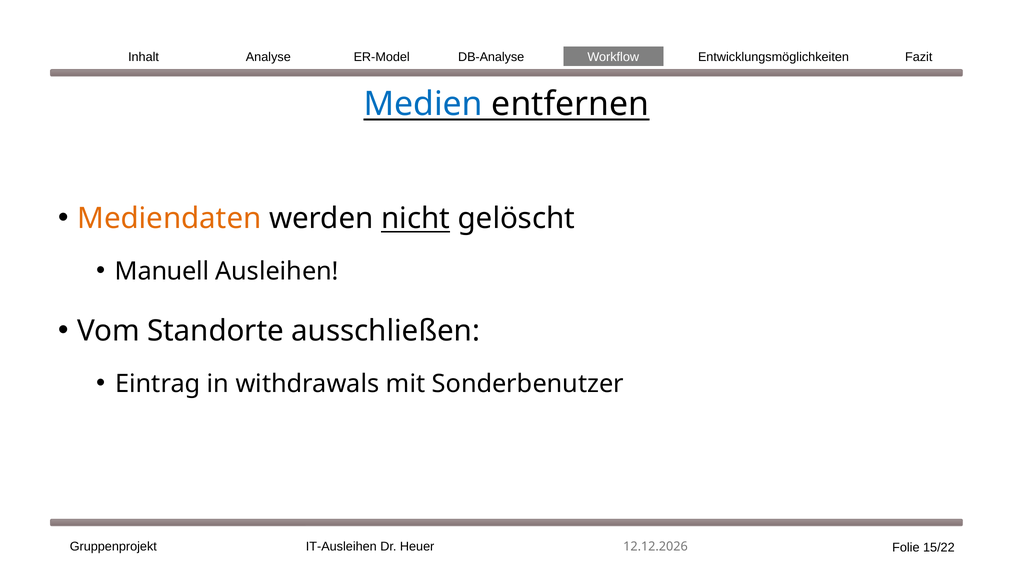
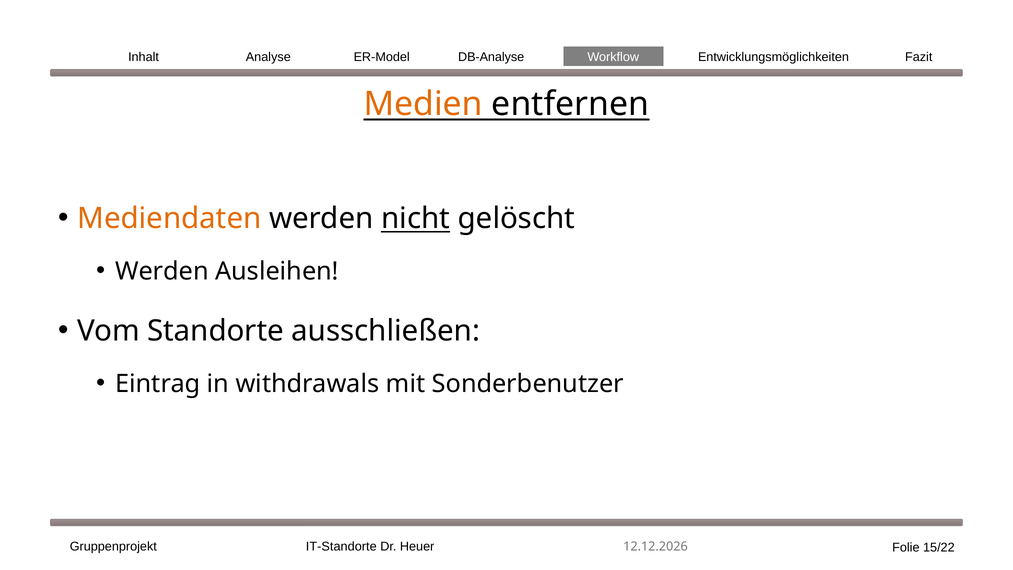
Medien colour: blue -> orange (423, 104)
Manuell: Manuell -> Werden (162, 271)
IT-Ausleihen: IT-Ausleihen -> IT-Standorte (341, 546)
